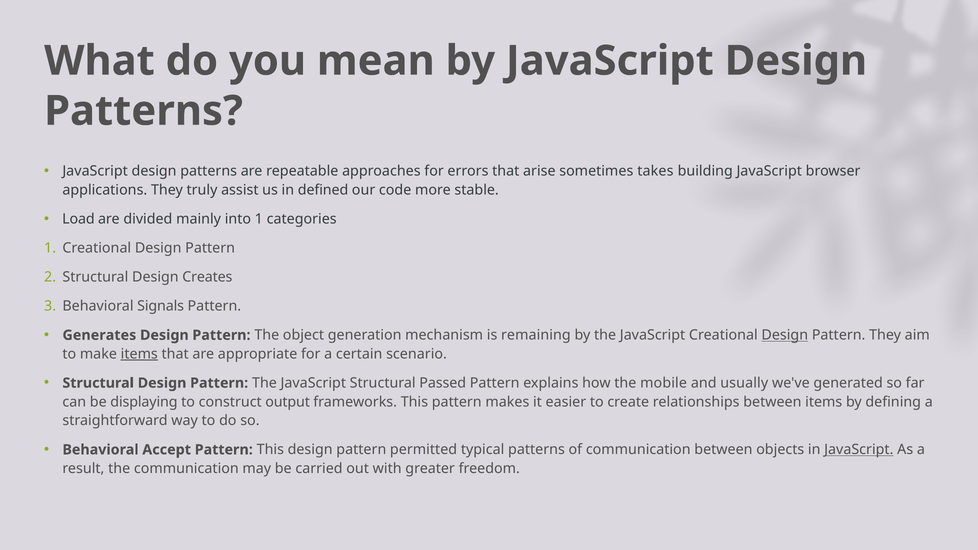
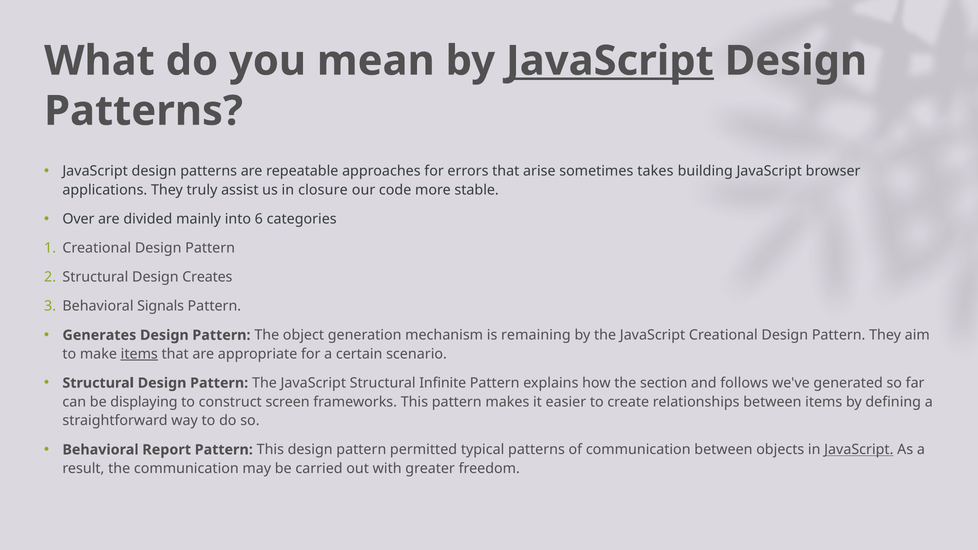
JavaScript underline: none -> present (610, 61)
defined: defined -> closure (323, 190)
Load: Load -> Over (78, 219)
into 1: 1 -> 6 (259, 219)
Design underline: present -> none (785, 335)
Passed: Passed -> Infinite (443, 383)
mobile: mobile -> section (664, 383)
usually: usually -> follows (744, 383)
output: output -> screen (288, 402)
Accept: Accept -> Report (167, 450)
